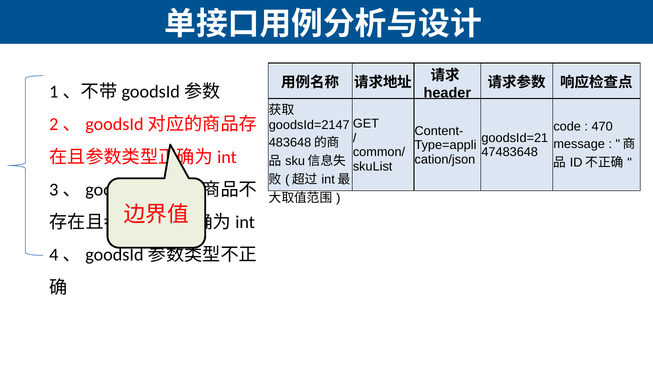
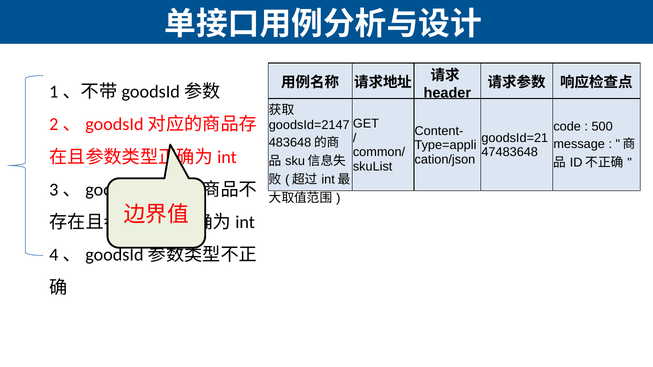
470: 470 -> 500 (602, 127)
